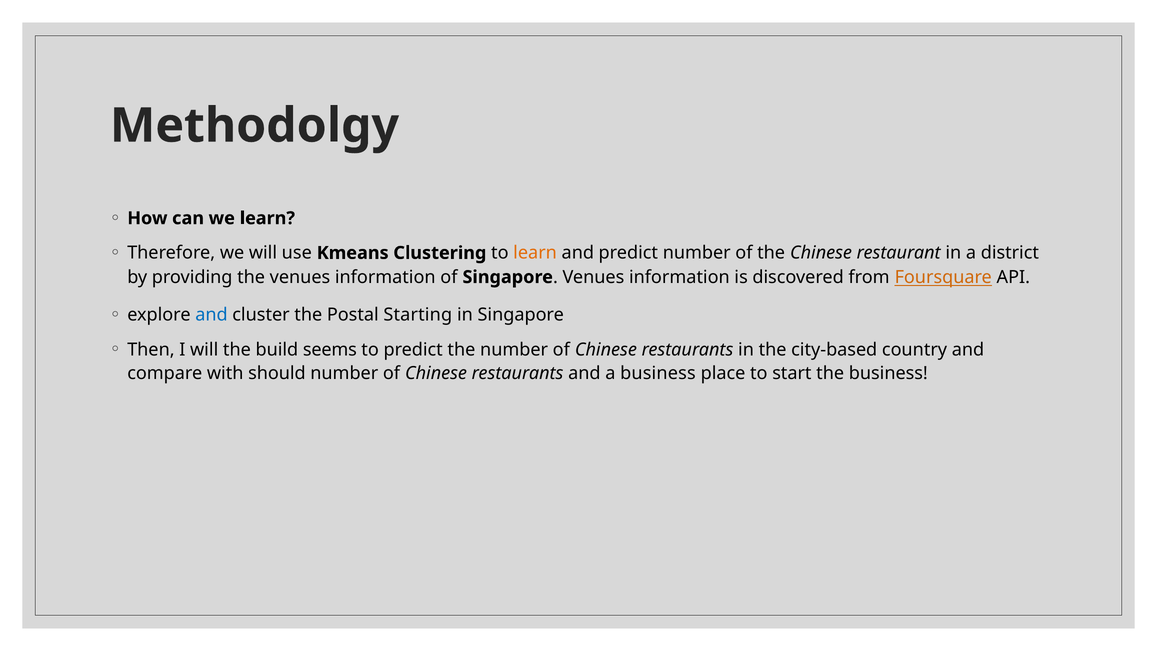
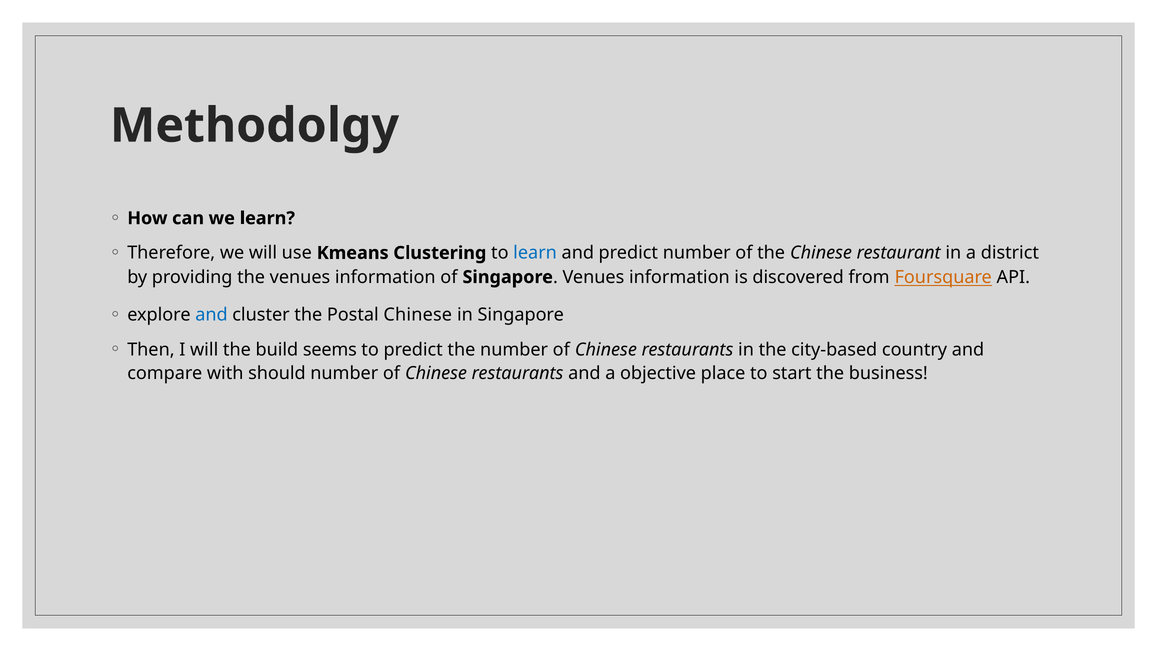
learn colour: orange -> blue (535, 253)
Postal Starting: Starting -> Chinese (418, 315)
a business: business -> objective (658, 373)
